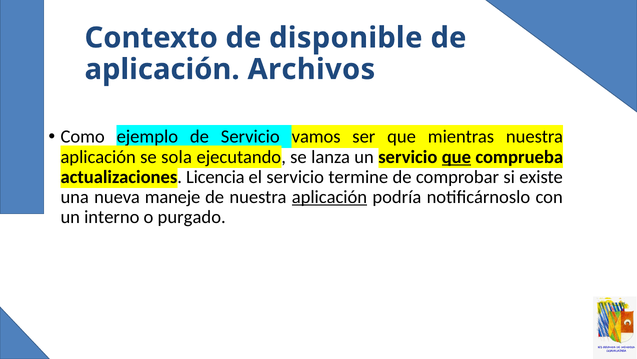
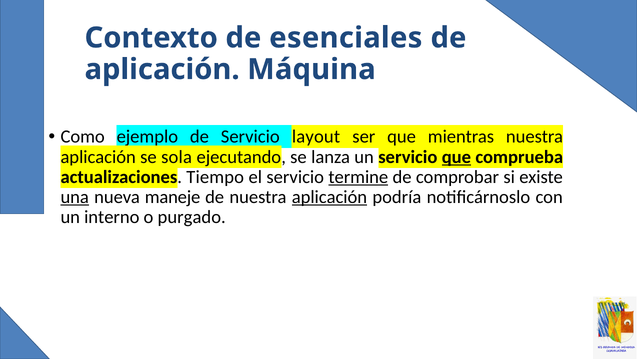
disponible: disponible -> esenciales (346, 38)
Archivos: Archivos -> Máquina (311, 69)
vamos: vamos -> layout (316, 137)
Licencia: Licencia -> Tiempo (215, 177)
termine underline: none -> present (358, 177)
una underline: none -> present (75, 197)
